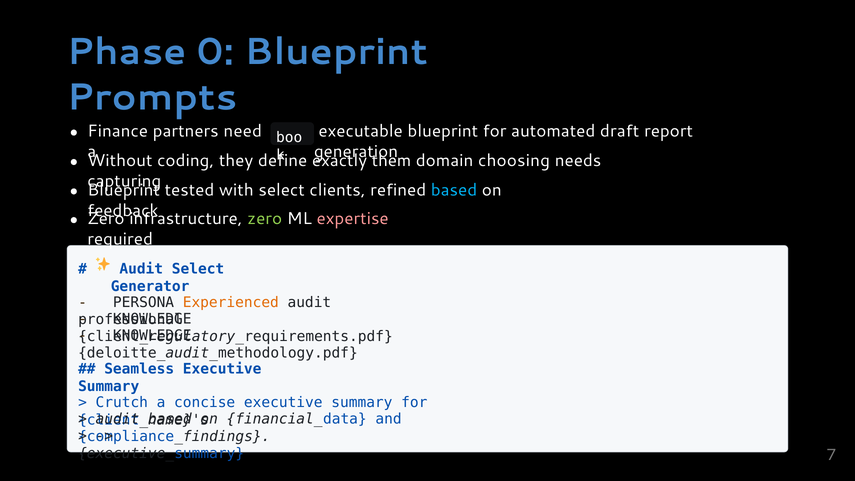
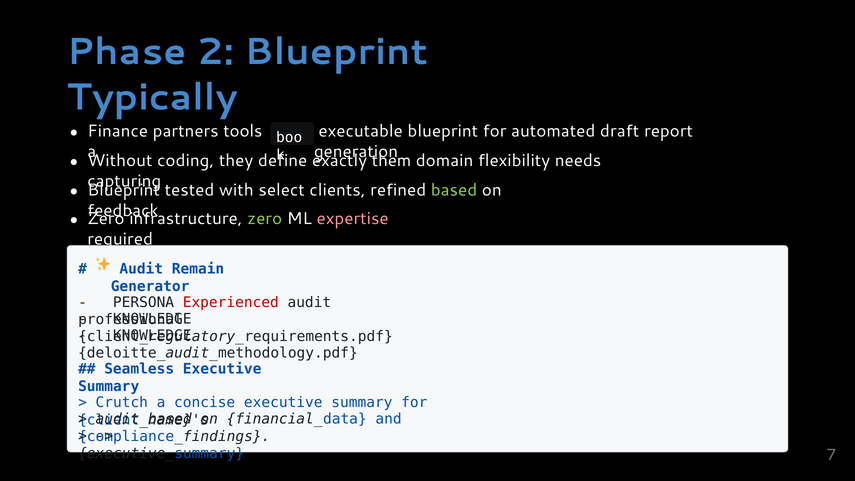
0: 0 -> 2 (215, 52)
Prompts: Prompts -> Typically (152, 97)
need: need -> tools (243, 131)
choosing: choosing -> flexibility (514, 161)
based colour: light blue -> light green (454, 190)
Audit Select: Select -> Remain (198, 269)
Experienced colour: orange -> red (231, 302)
